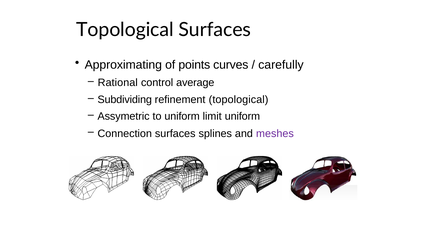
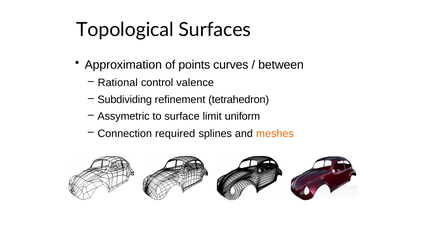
Approximating: Approximating -> Approximation (123, 65)
carefully: carefully -> between (281, 65)
average: average -> valence (195, 83)
refinement topological: topological -> tetrahedron (239, 100)
to uniform: uniform -> surface (182, 116)
Connection surfaces: surfaces -> required (175, 134)
meshes colour: purple -> orange (275, 134)
